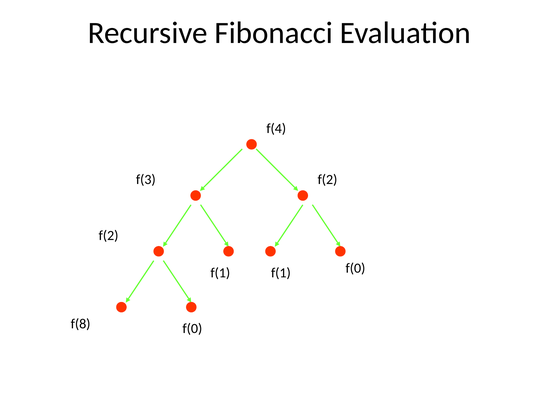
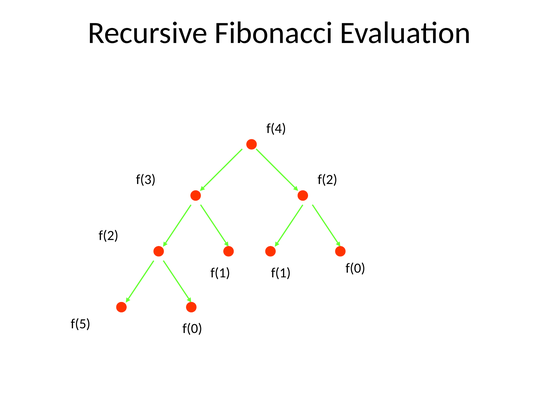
f(8: f(8 -> f(5 (81, 324)
